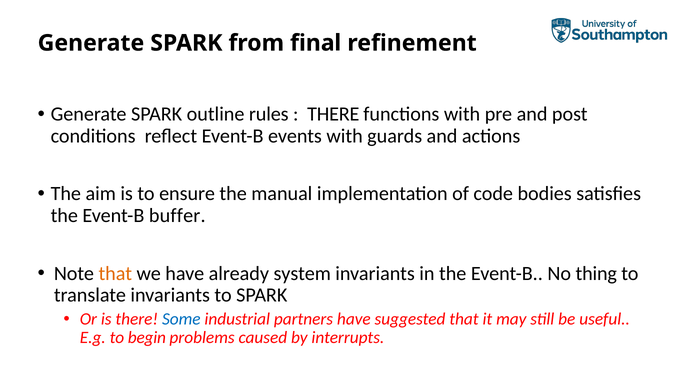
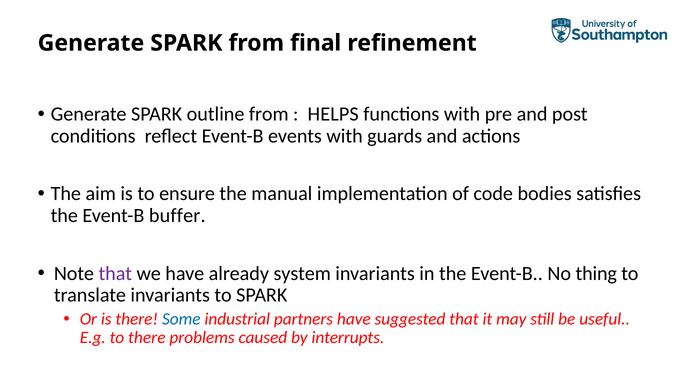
outline rules: rules -> from (269, 114)
THERE: THERE -> HELPS (333, 114)
that colour: orange -> purple (115, 273)
to begin: begin -> there (147, 337)
